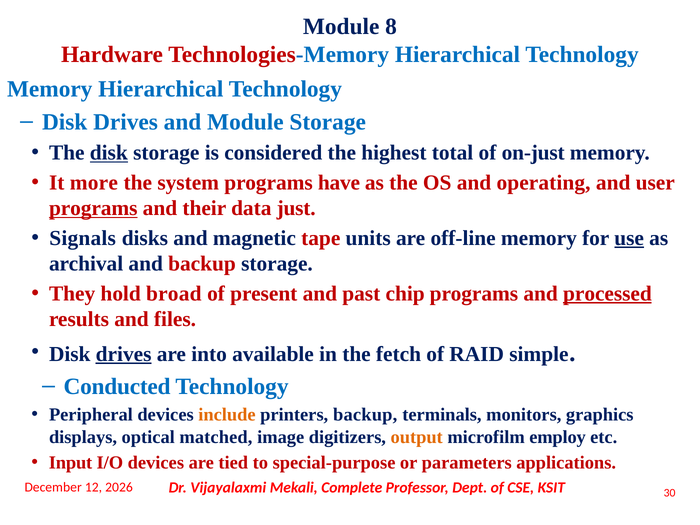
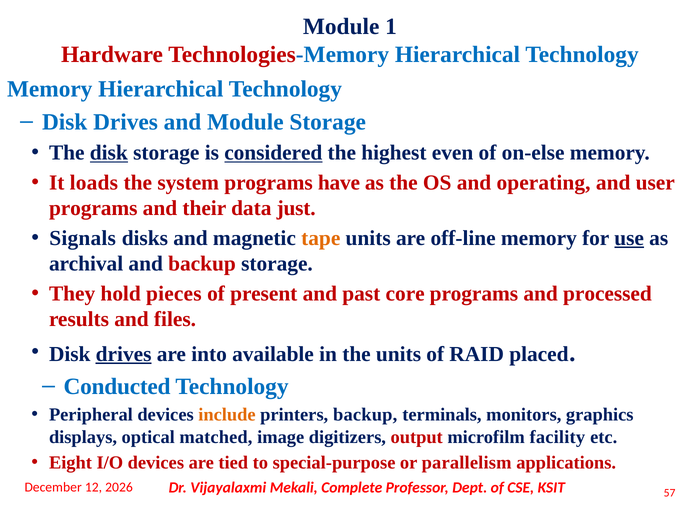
8: 8 -> 1 (391, 27)
considered underline: none -> present (273, 153)
total: total -> even (453, 153)
on-just: on-just -> on-else (533, 153)
more: more -> loads (94, 183)
programs underline: present -> none (93, 208)
tape colour: red -> orange (321, 238)
broad: broad -> pieces (174, 294)
chip: chip -> core (405, 294)
processed underline: present -> none (607, 294)
the fetch: fetch -> units (399, 354)
simple: simple -> placed (539, 354)
output colour: orange -> red (417, 437)
employ: employ -> facility (557, 437)
Input: Input -> Eight (70, 463)
parameters: parameters -> parallelism (467, 463)
30: 30 -> 57 (670, 493)
